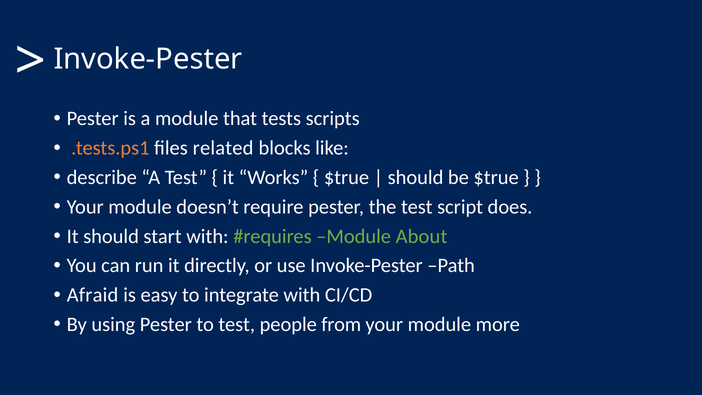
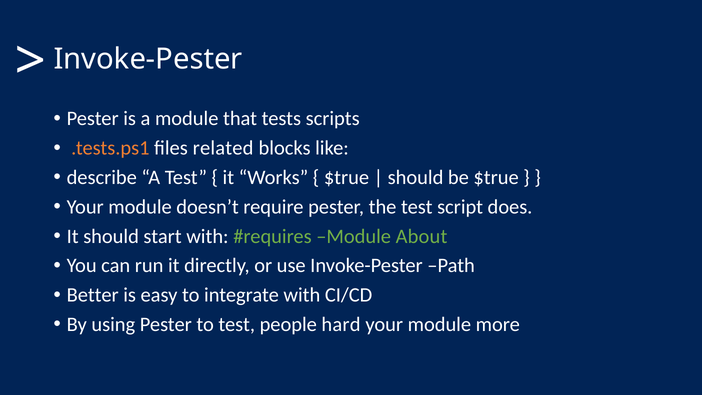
Afraid: Afraid -> Better (93, 295)
from: from -> hard (341, 324)
